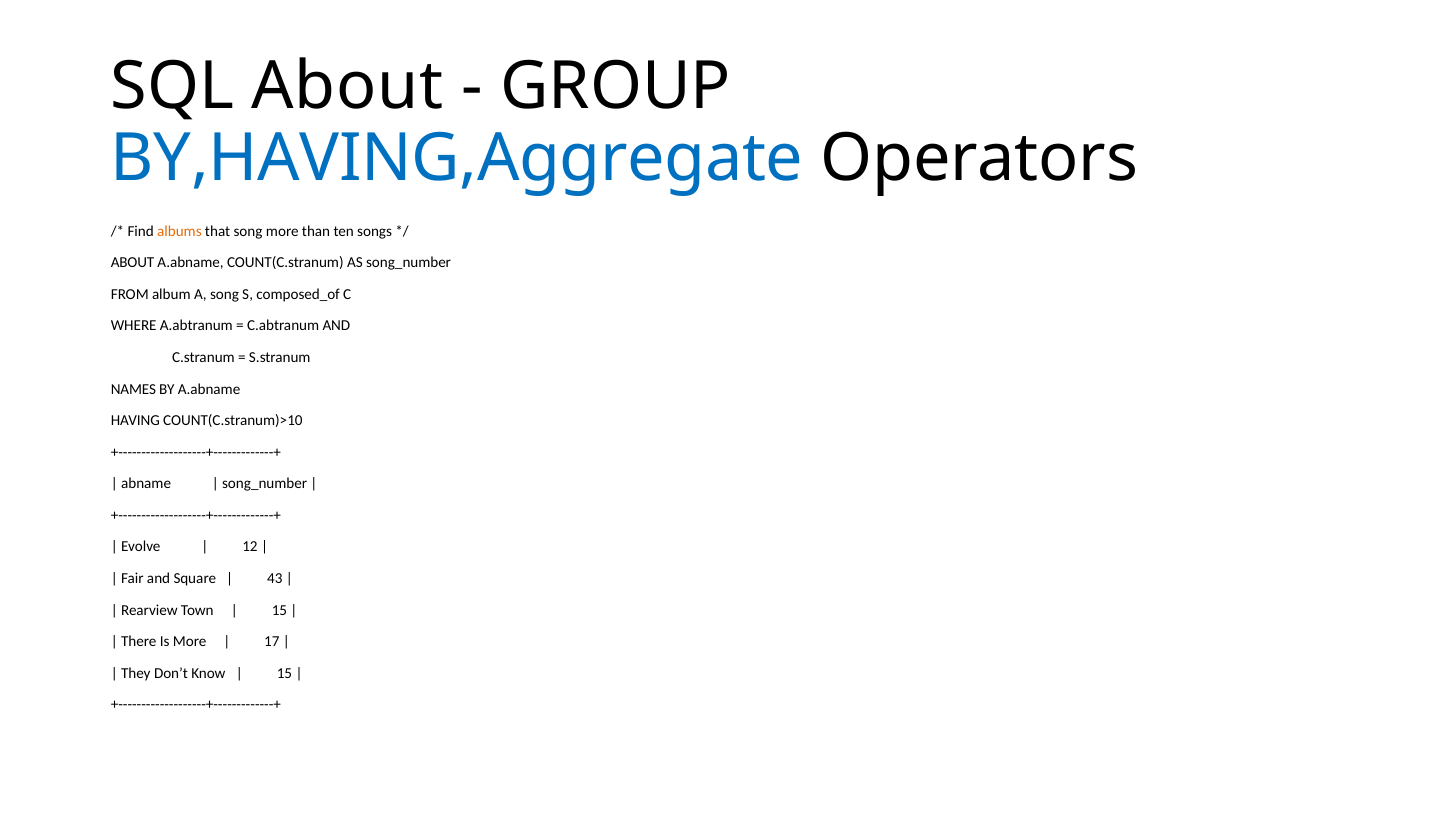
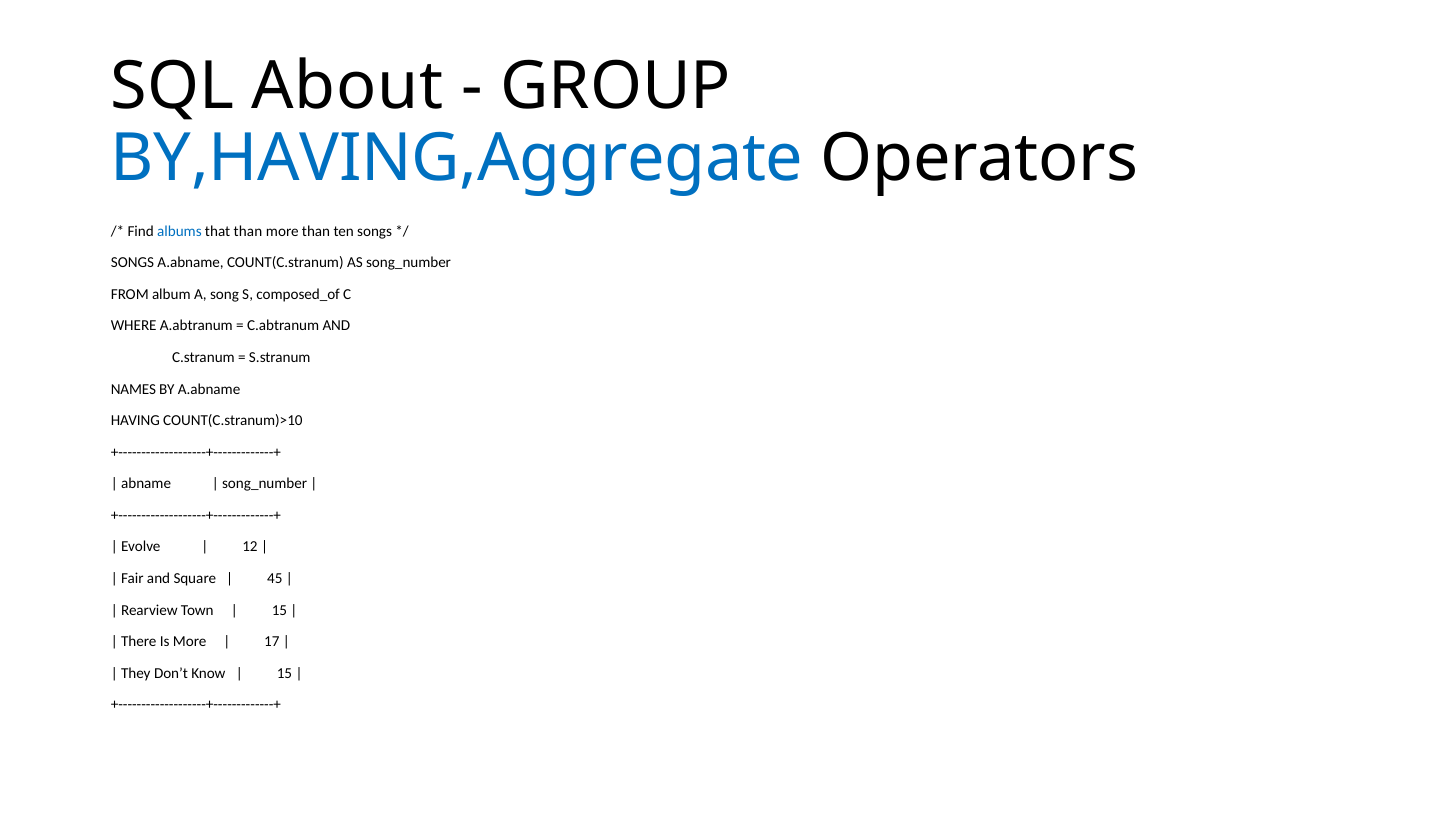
albums colour: orange -> blue (179, 231)
that song: song -> than (248, 231)
ABOUT: ABOUT -> SONGS (132, 263)
43: 43 -> 45 (275, 578)
